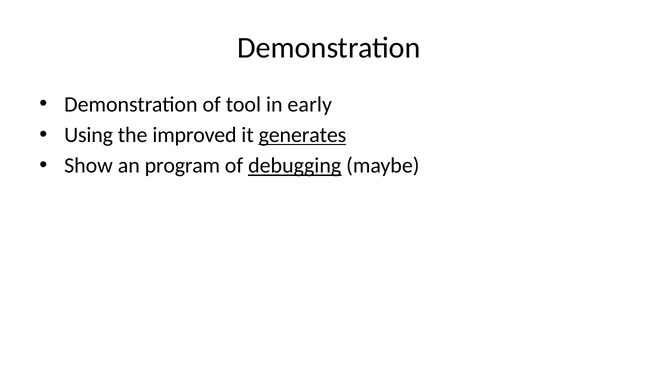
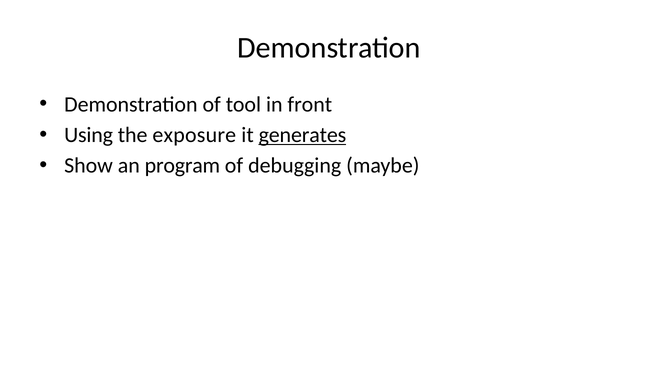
early: early -> front (310, 104)
improved: improved -> exposure (194, 135)
debugging underline: present -> none (295, 166)
